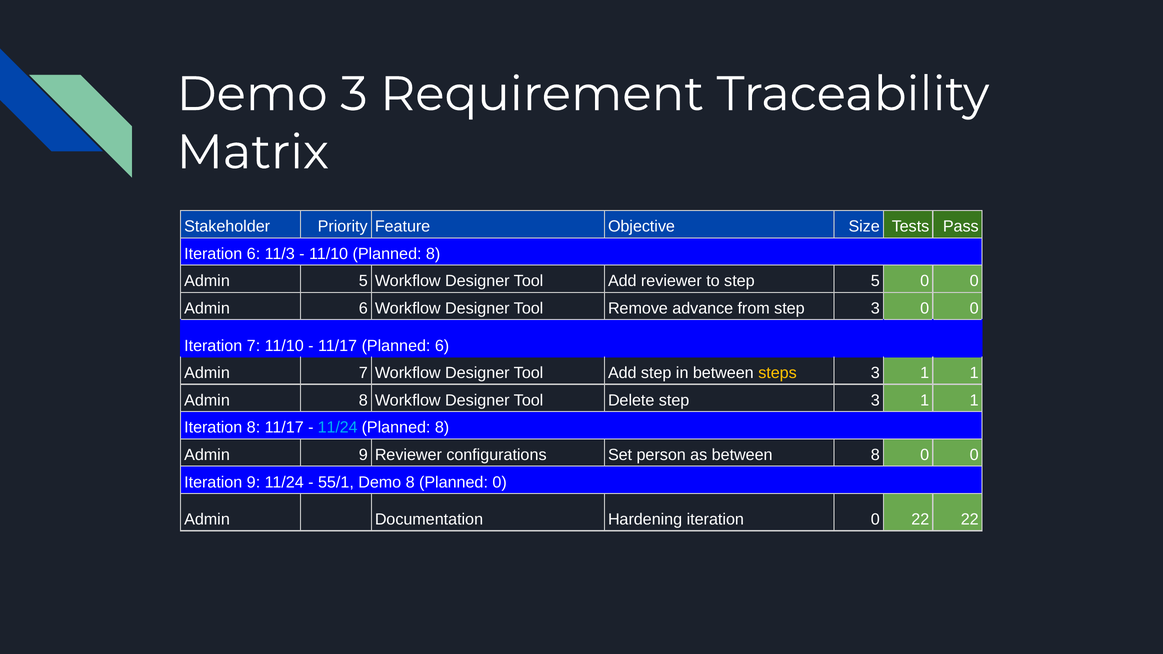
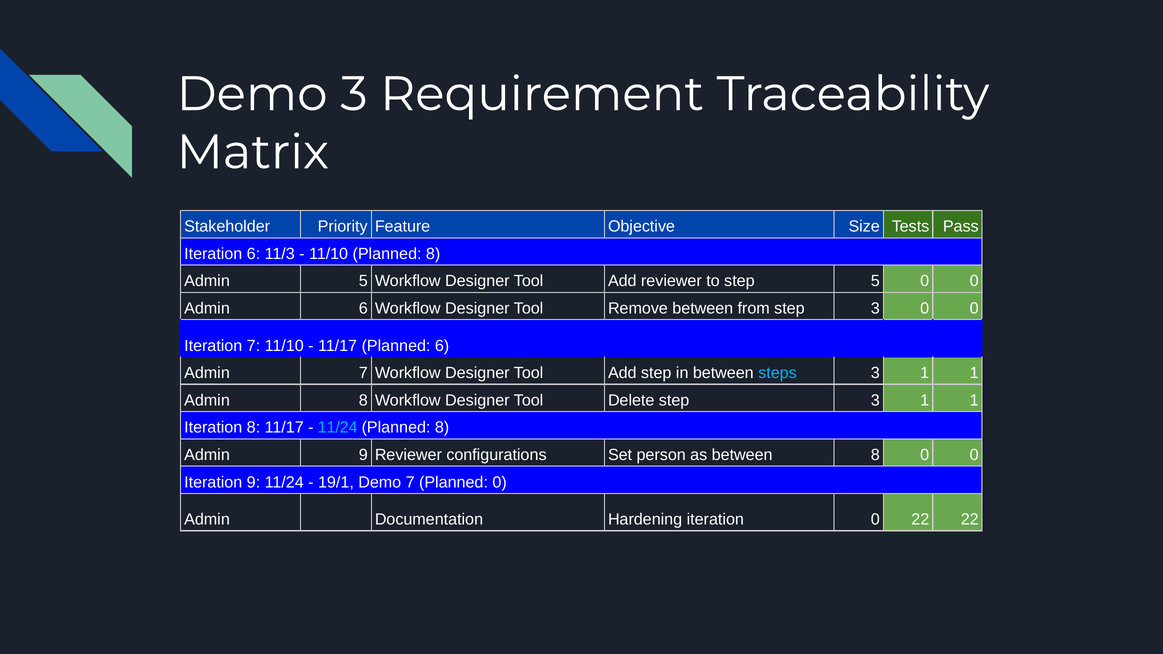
Remove advance: advance -> between (703, 309)
steps colour: yellow -> light blue (778, 373)
55/1: 55/1 -> 19/1 (336, 482)
Demo 8: 8 -> 7 (410, 482)
